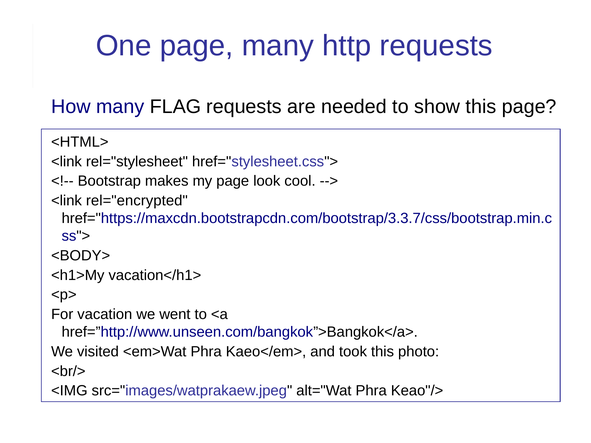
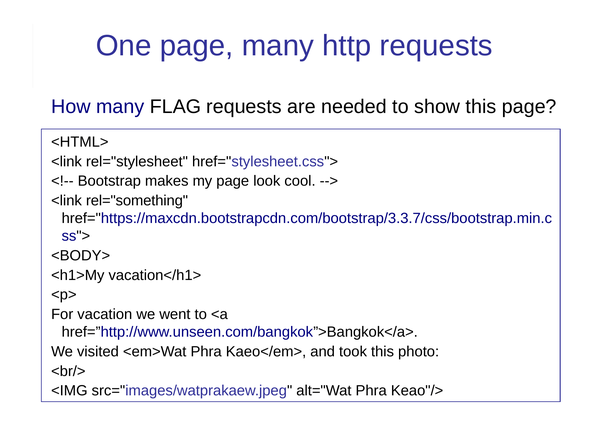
rel="encrypted: rel="encrypted -> rel="something (137, 201)
